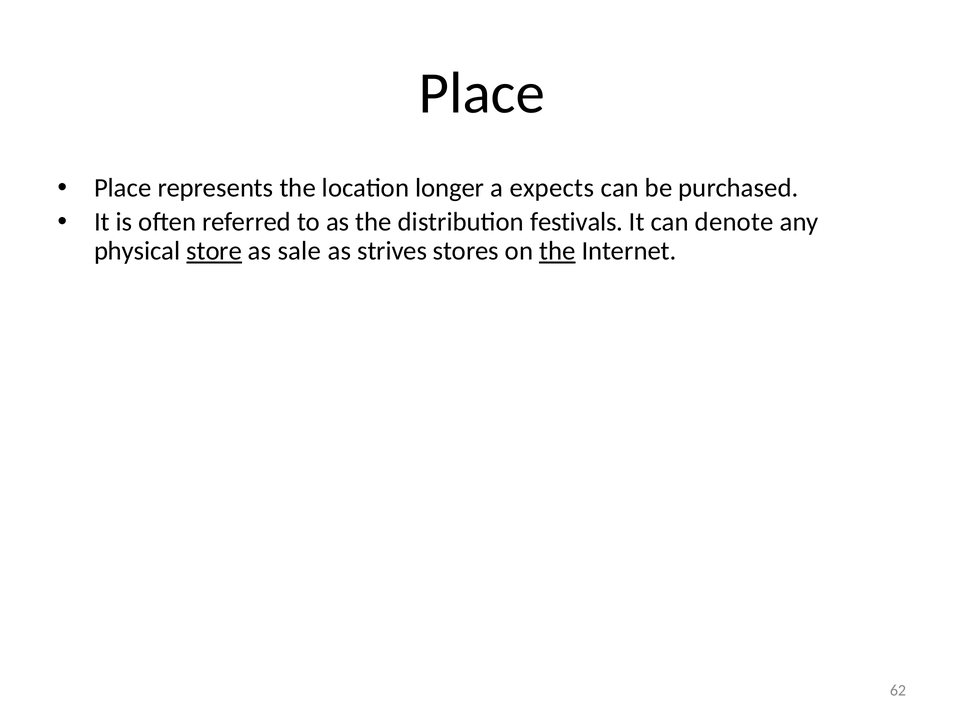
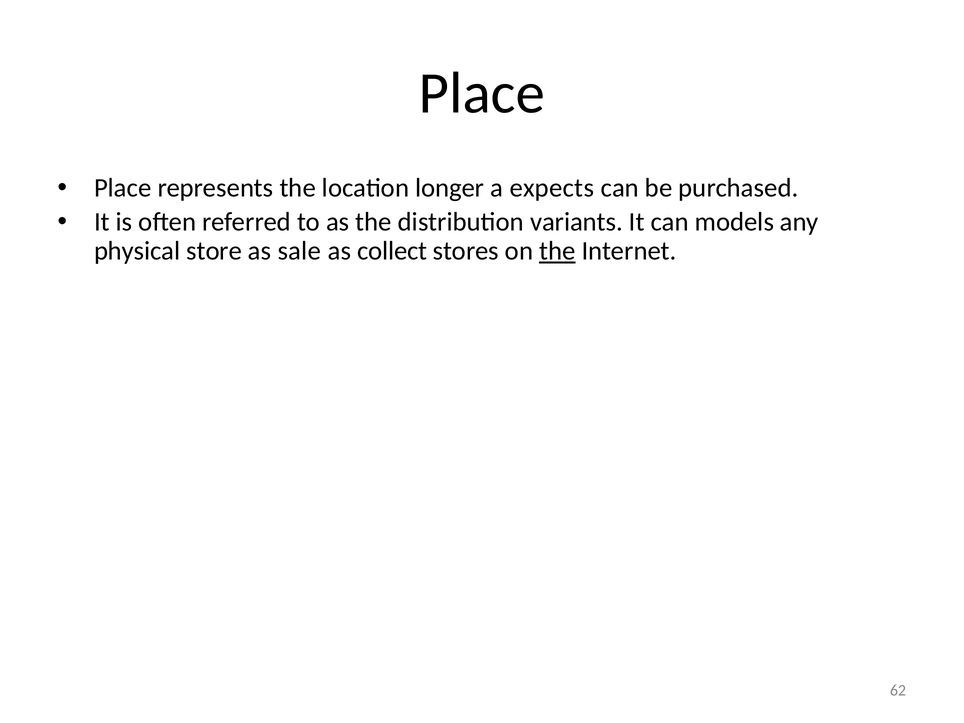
festivals: festivals -> variants (577, 222)
denote: denote -> models (734, 222)
store underline: present -> none (214, 251)
strives: strives -> collect (392, 251)
